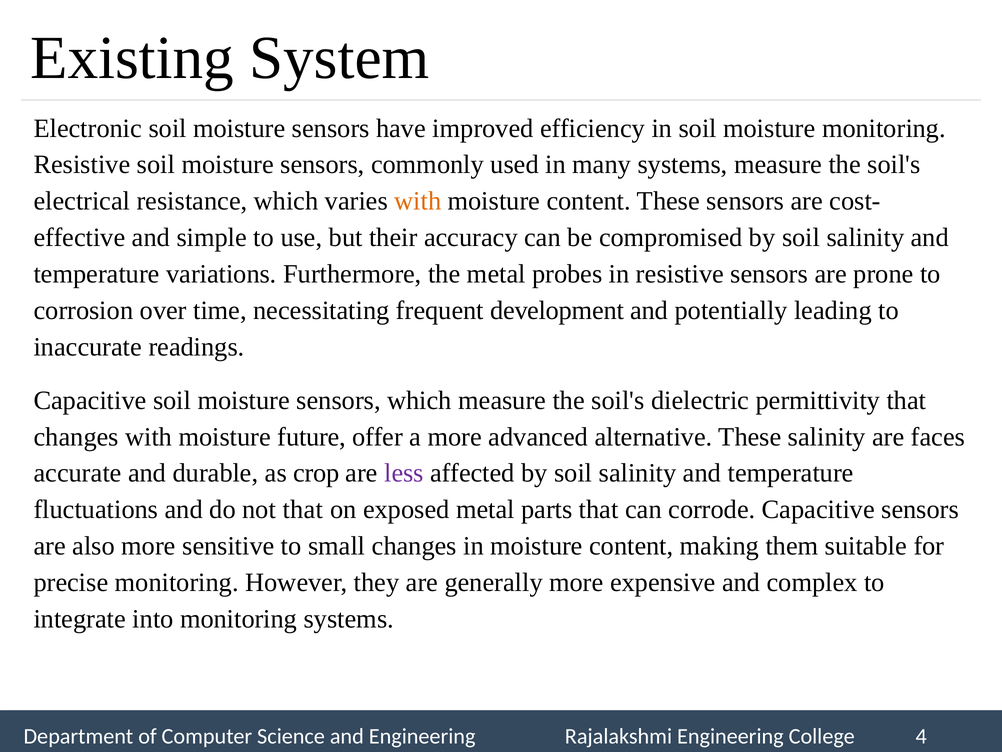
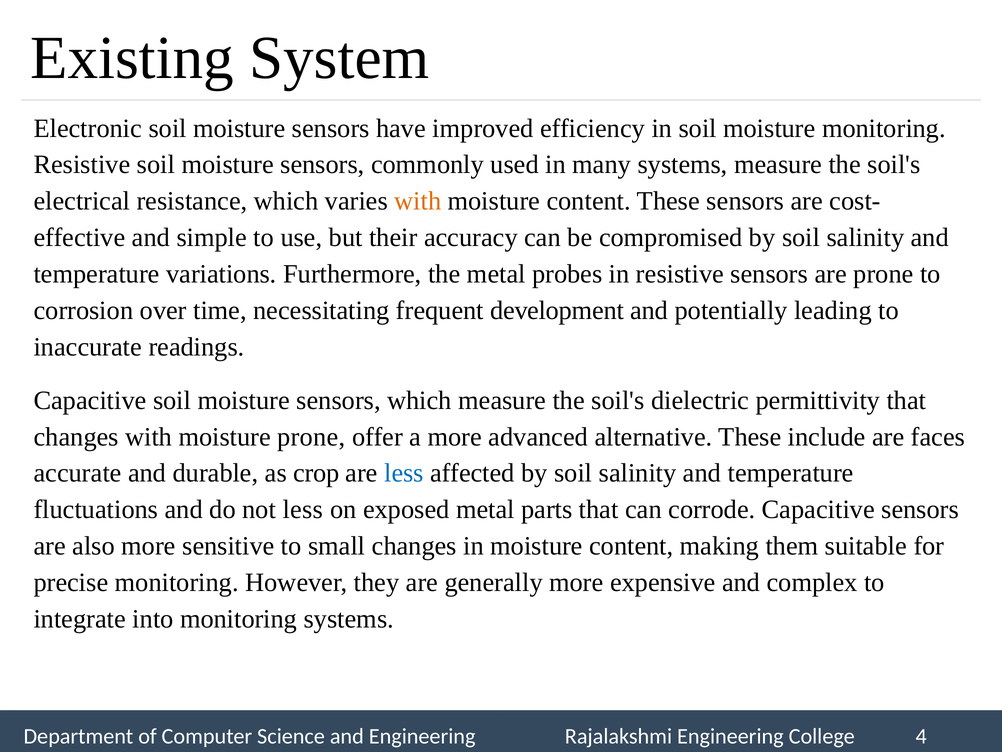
moisture future: future -> prone (311, 436)
These salinity: salinity -> include (827, 436)
less colour: purple -> blue (404, 473)
not that: that -> less (303, 509)
